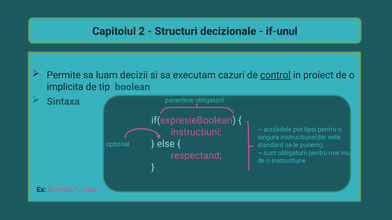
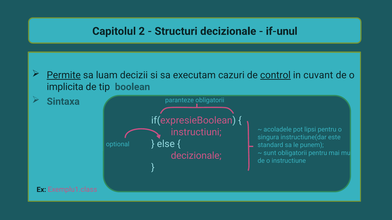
Permite underline: none -> present (64, 75)
proiect: proiect -> cuvant (318, 75)
respectand: respectand -> decizionale (196, 156)
